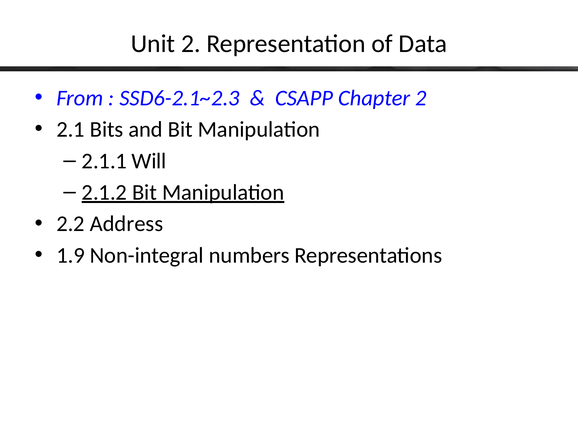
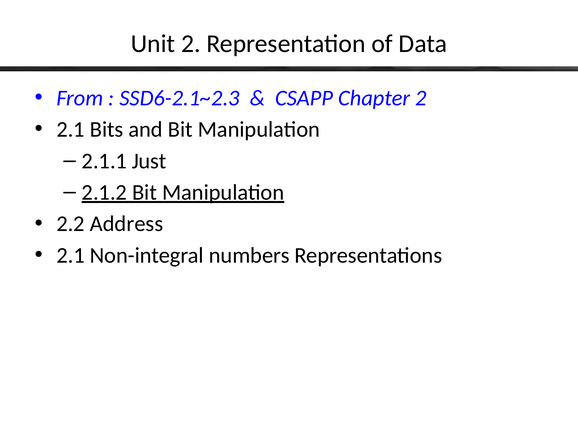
Will: Will -> Just (149, 161)
1.9: 1.9 -> 2.1 (71, 256)
